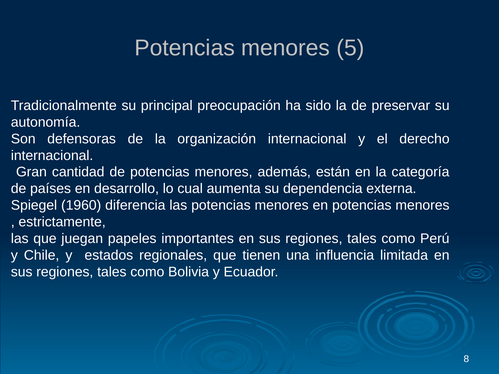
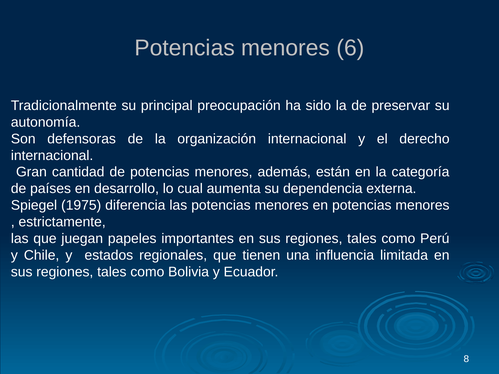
5: 5 -> 6 (350, 48)
1960: 1960 -> 1975 (81, 205)
